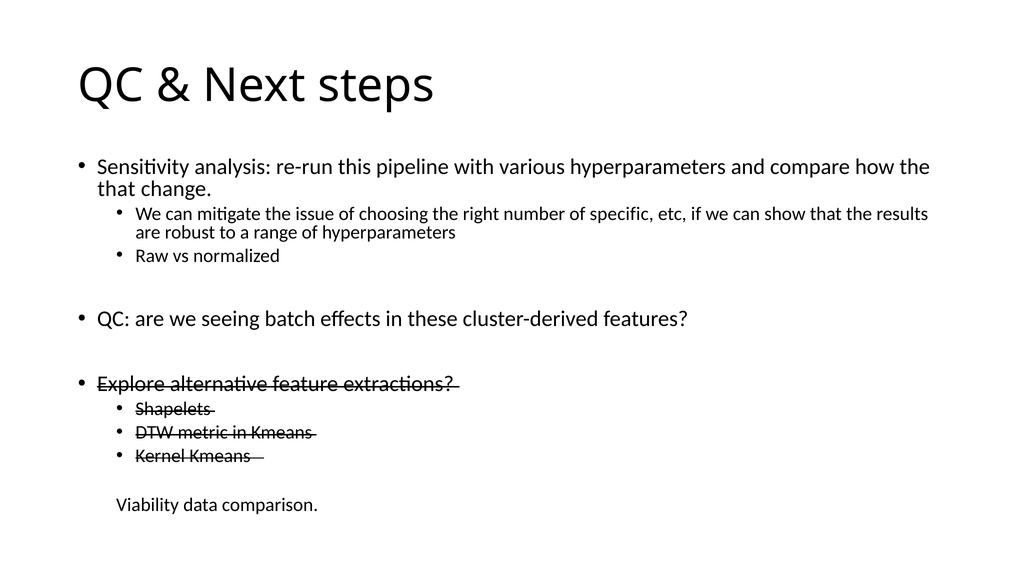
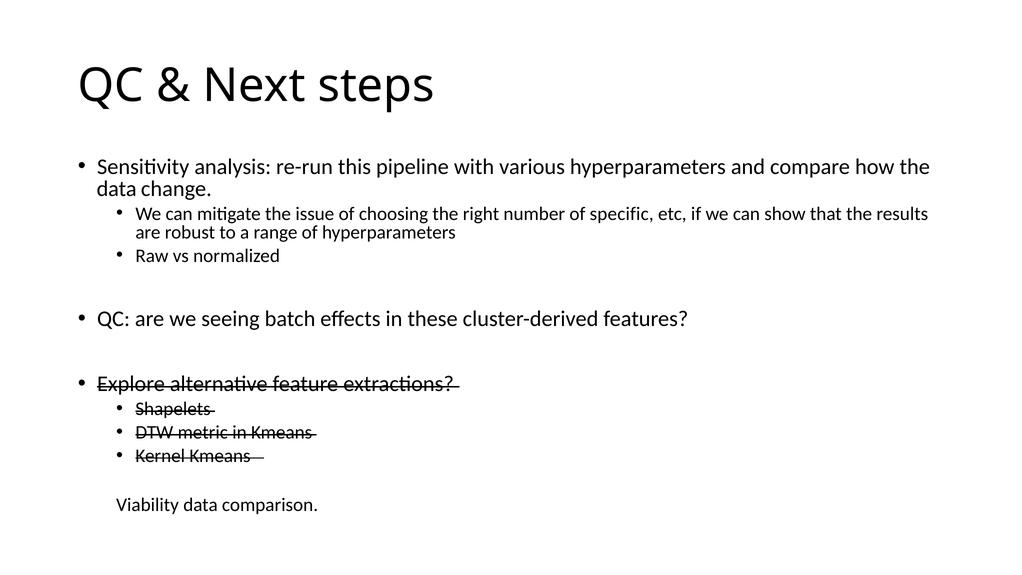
that: that -> data (117, 189)
